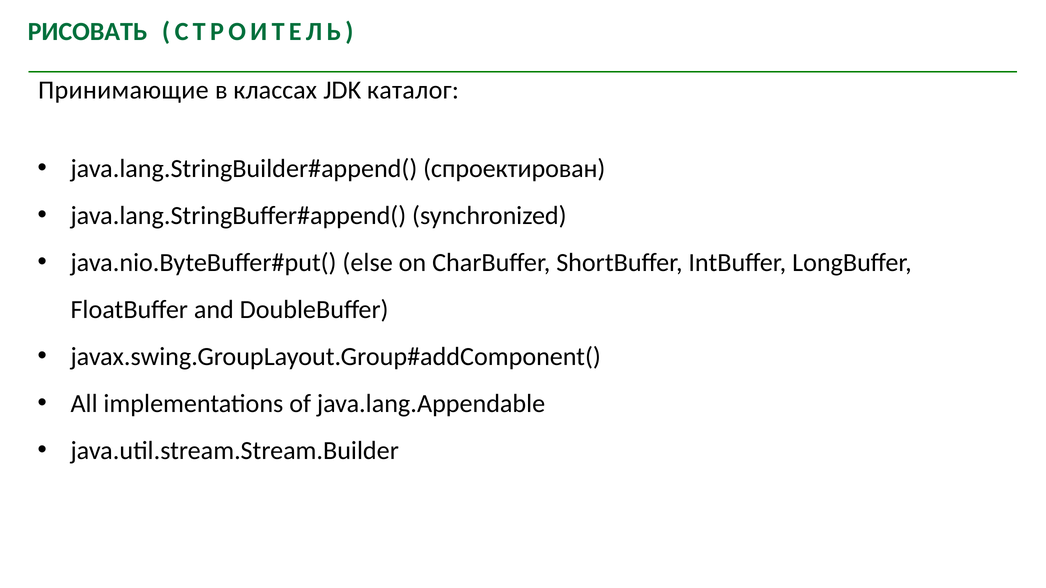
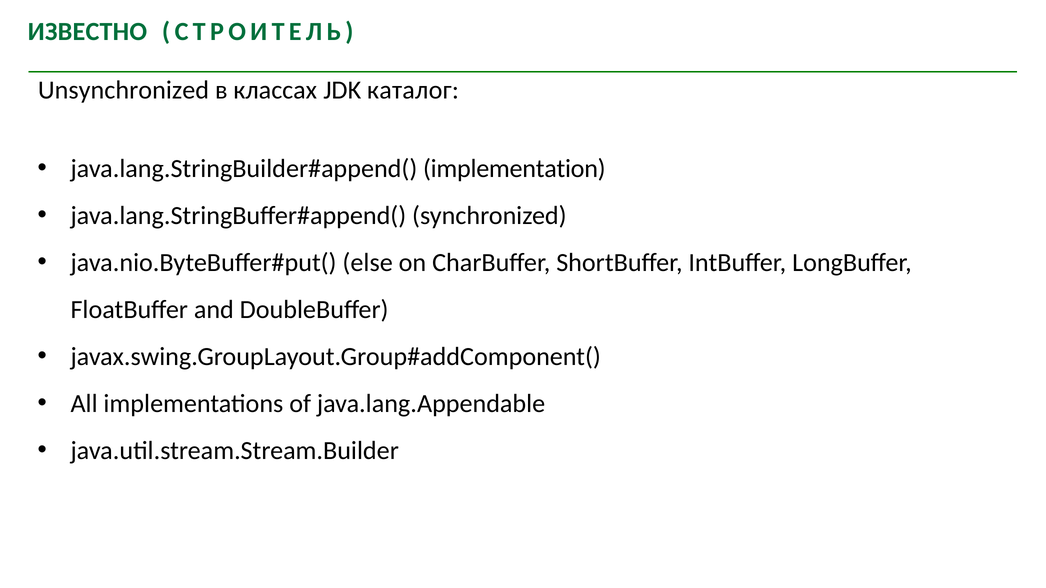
РИСОВАТЬ: РИСОВАТЬ -> ИЗВЕСТНО (87, 32)
Принимающие: Принимающие -> Unsynchronized (123, 90)
спроектирован: спроектирован -> implementation (514, 169)
